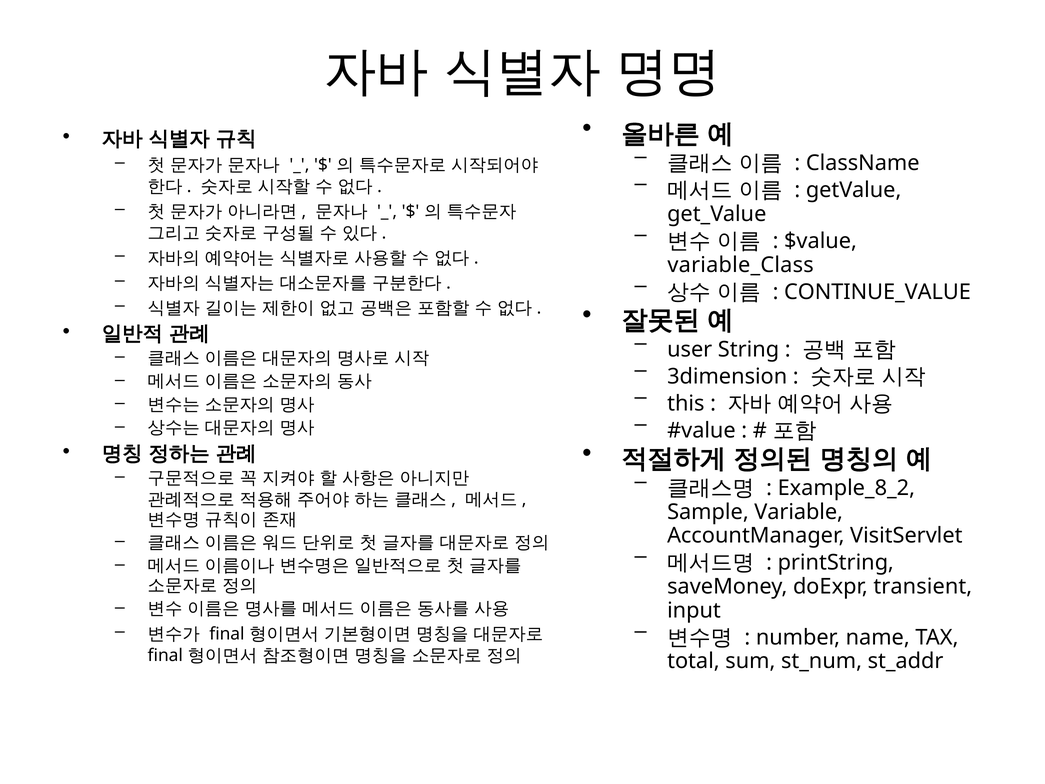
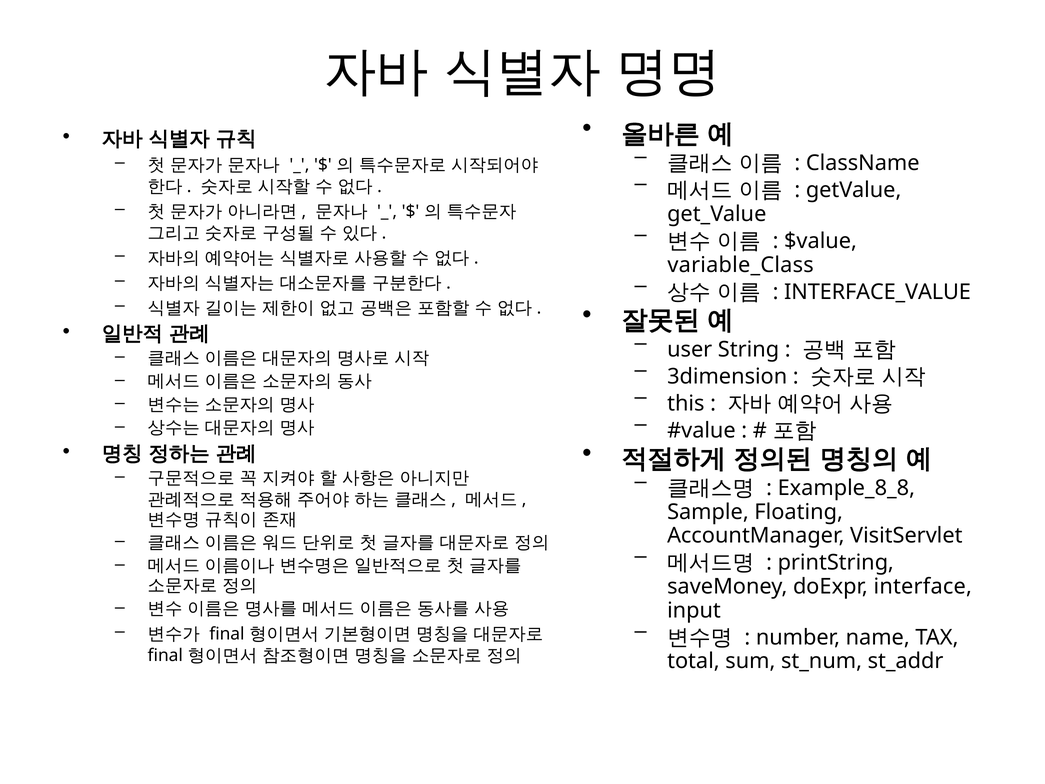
CONTINUE_VALUE: CONTINUE_VALUE -> INTERFACE_VALUE (878, 292)
Example_8_2: Example_8_2 -> Example_8_8 (846, 488)
Variable: Variable -> Floating (799, 512)
transient: transient -> interface (923, 586)
